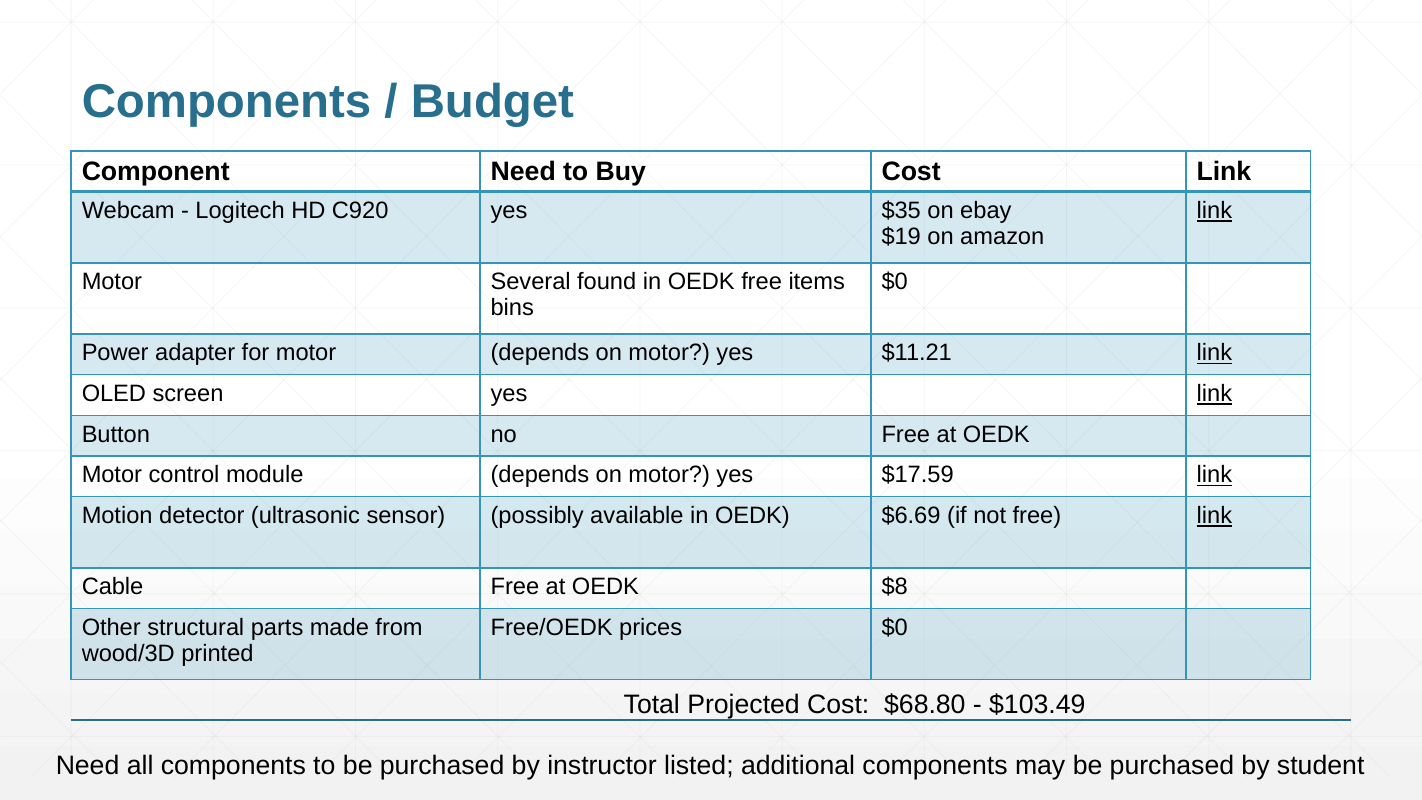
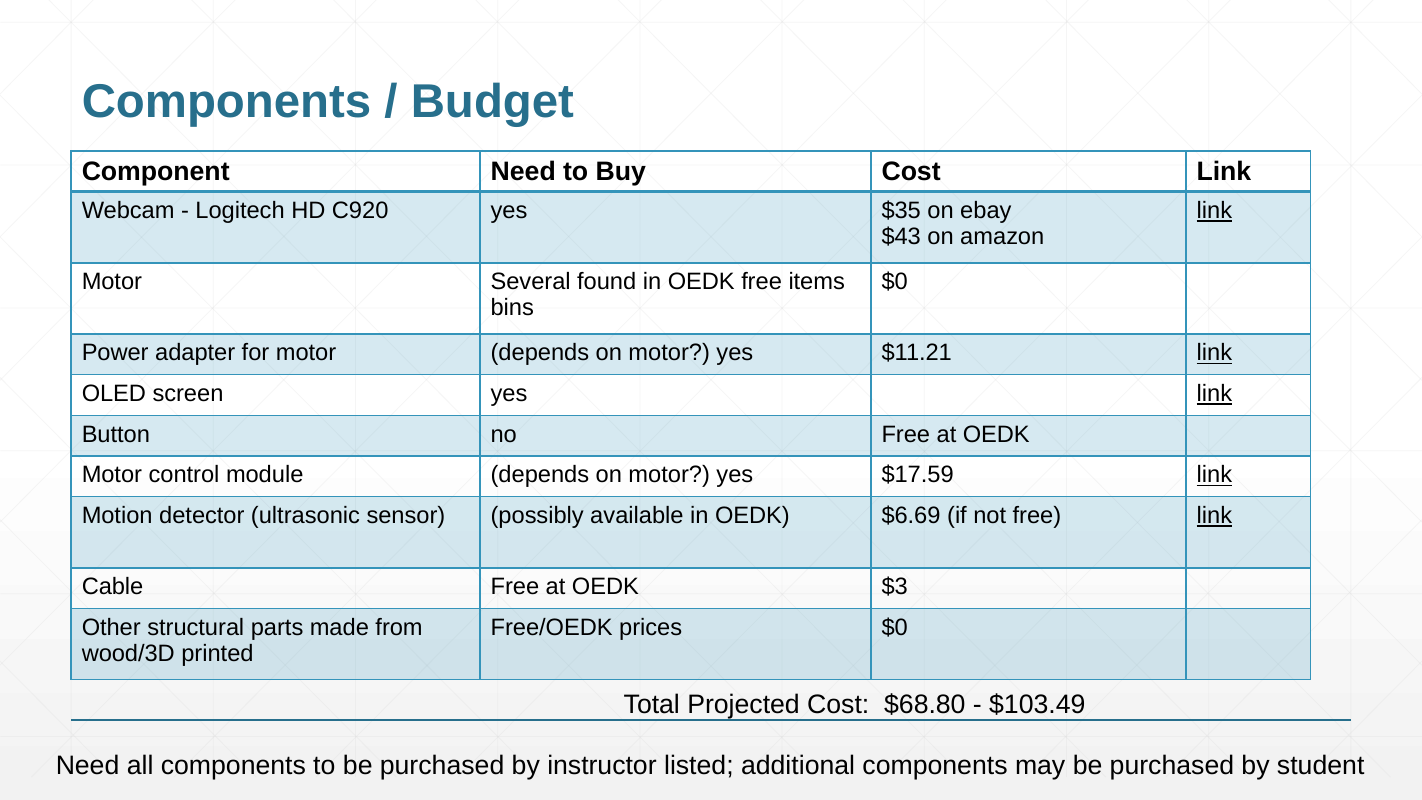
$19: $19 -> $43 (901, 237)
$8: $8 -> $3 (895, 587)
